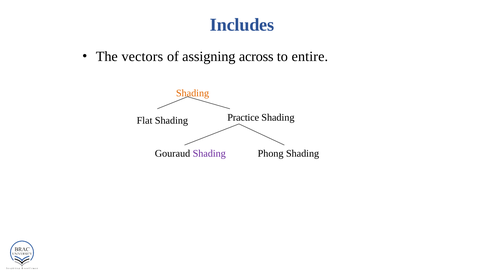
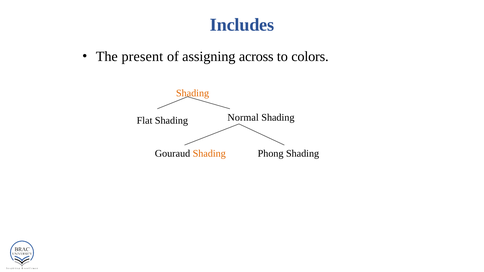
vectors: vectors -> present (142, 57)
entire: entire -> colors (310, 57)
Practice: Practice -> Normal (243, 117)
Shading colour: purple -> orange (209, 154)
